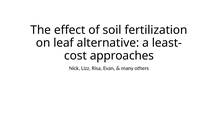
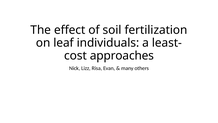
alternative: alternative -> individuals (108, 43)
